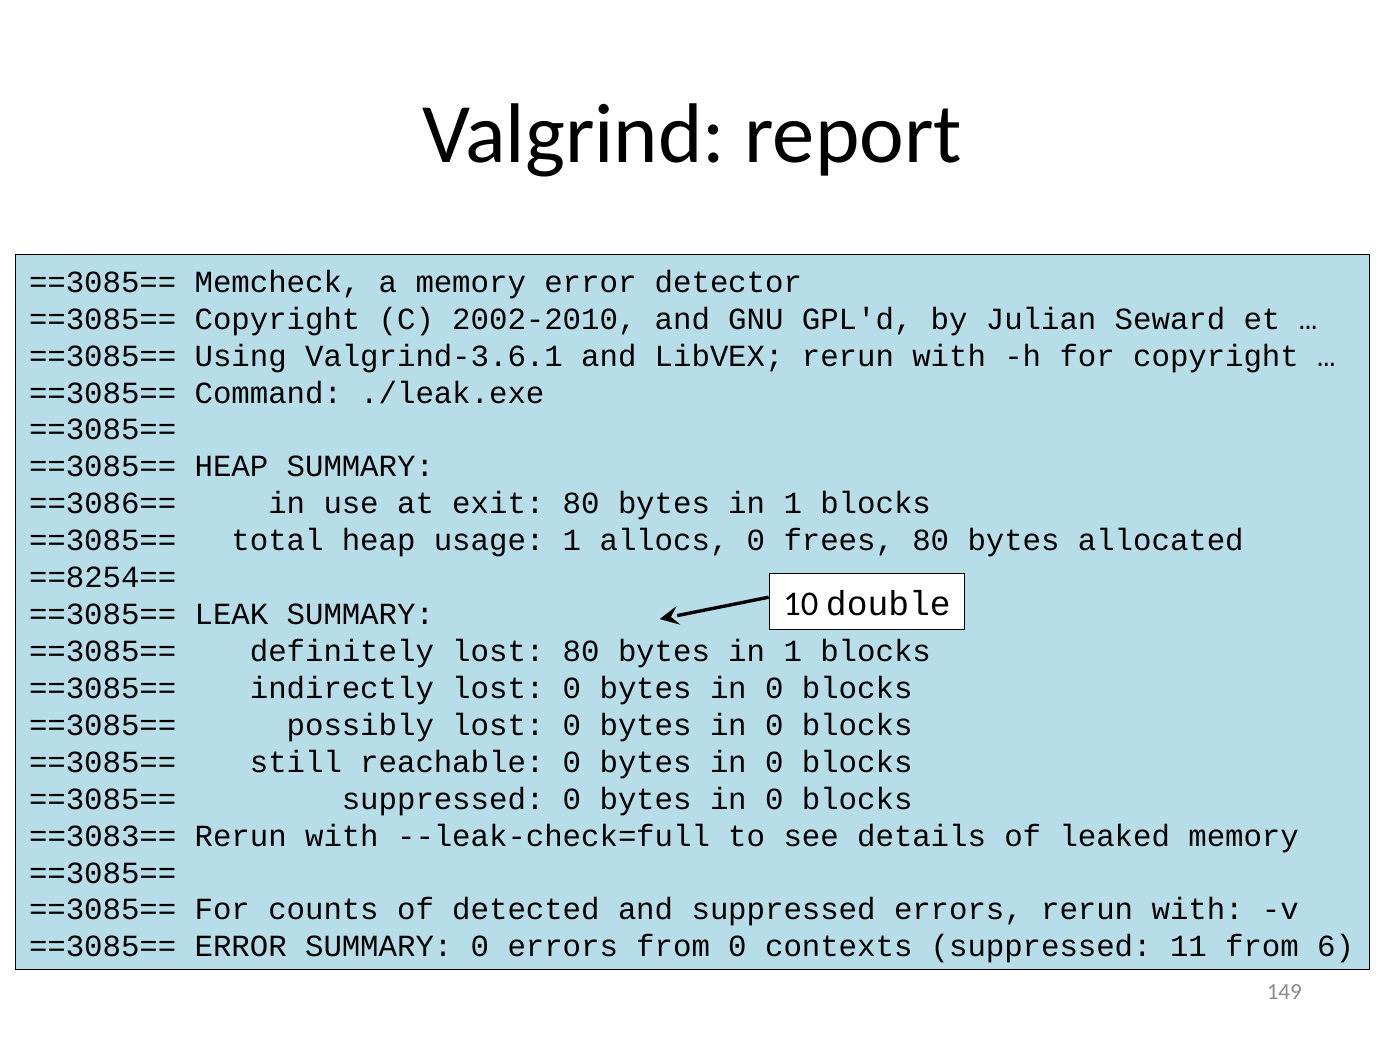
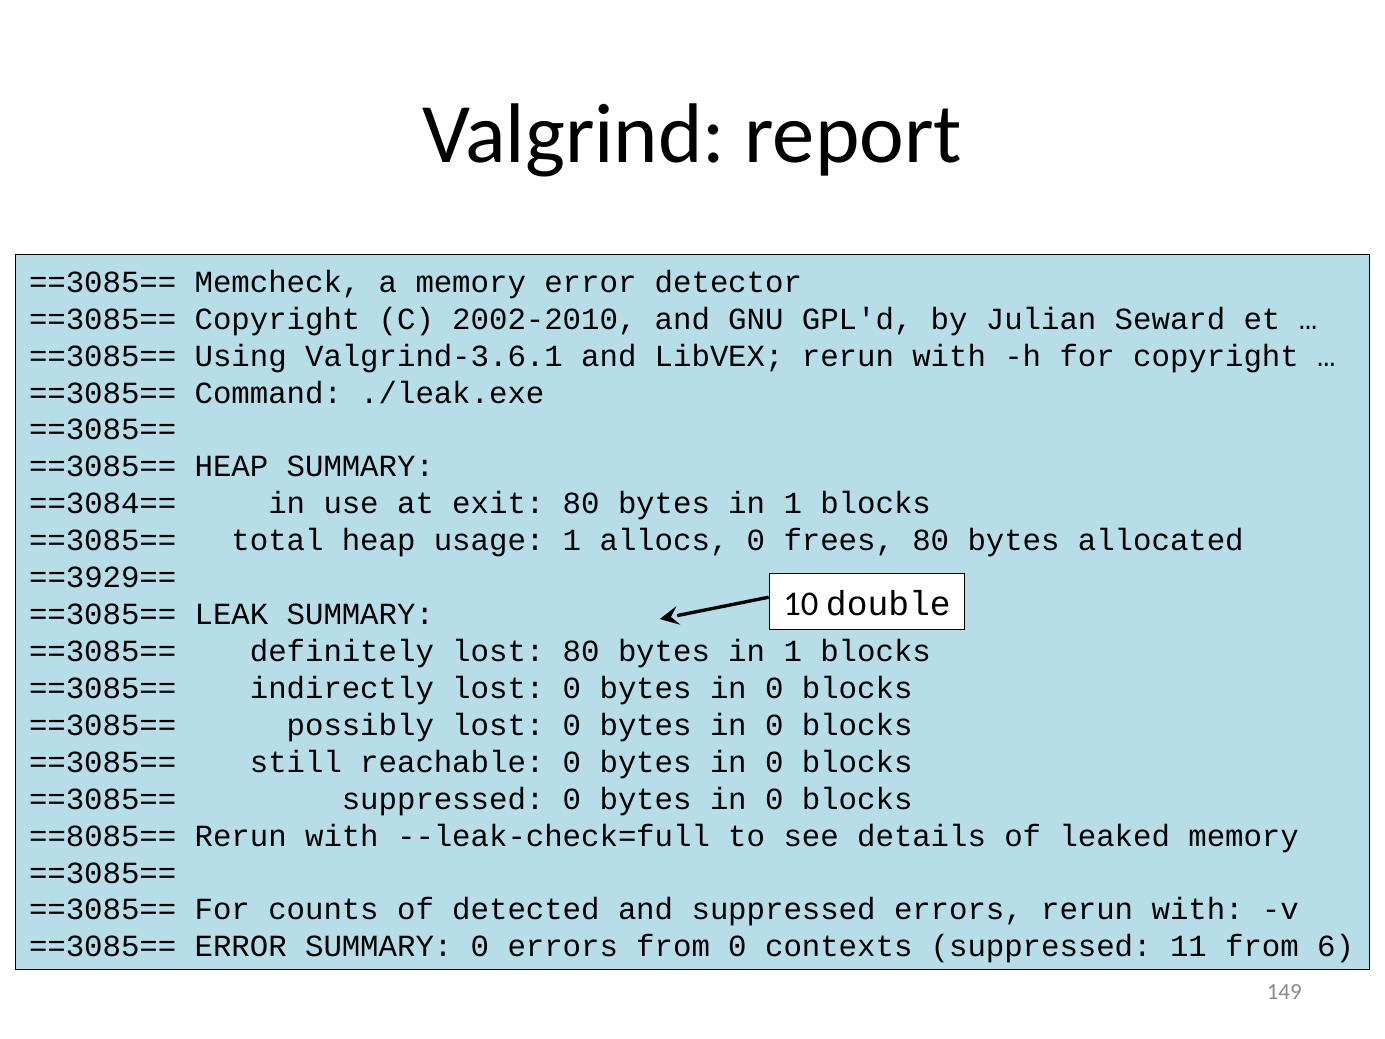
==3086==: ==3086== -> ==3084== (103, 504)
==8254==: ==8254== -> ==3929== (103, 577)
==3083==: ==3083== -> ==8085== (103, 836)
